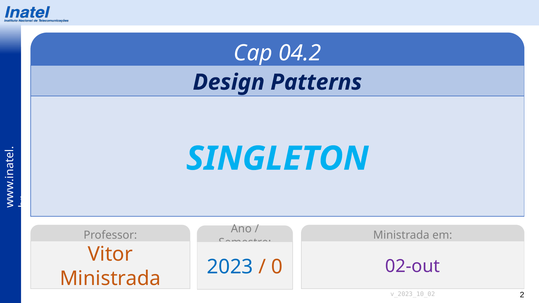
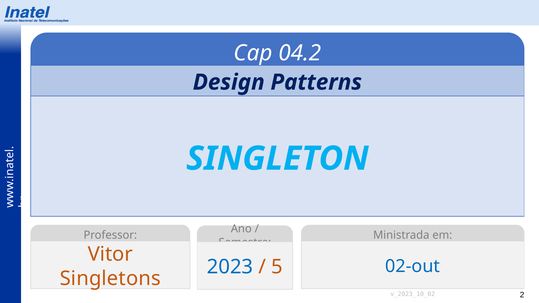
02-out colour: purple -> blue (413, 266)
0: 0 -> 5 (277, 267)
Ministrada: Ministrada -> Singletons (110, 279)
